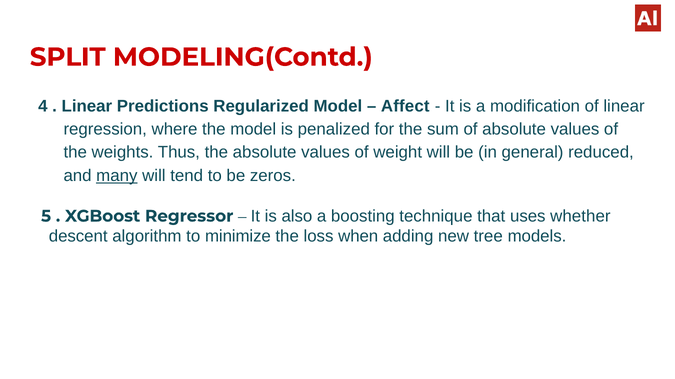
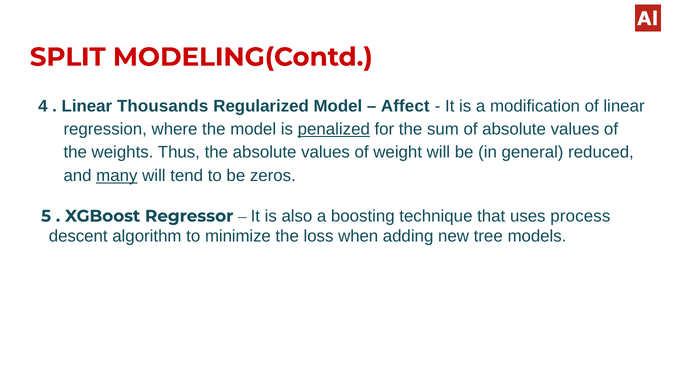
Predictions: Predictions -> Thousands (163, 106)
penalized underline: none -> present (334, 129)
whether: whether -> process (580, 216)
